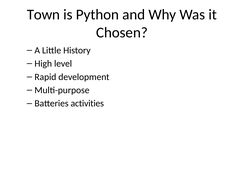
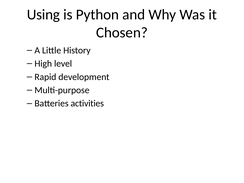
Town: Town -> Using (43, 15)
